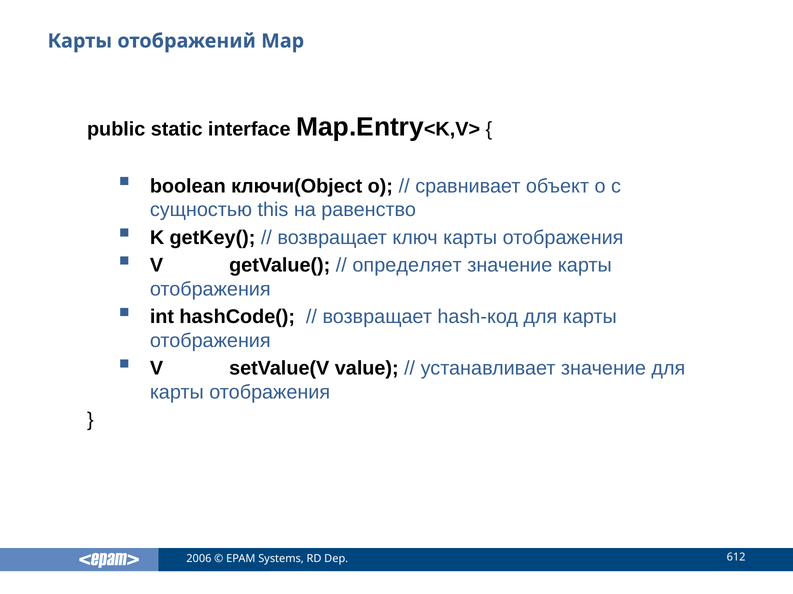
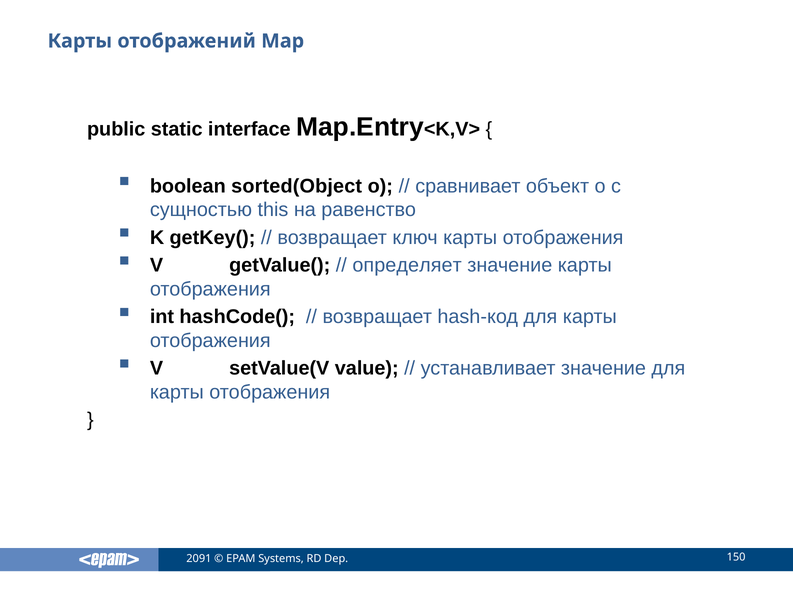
ключи(Object: ключи(Object -> sorted(Object (297, 186)
2006: 2006 -> 2091 (199, 559)
612: 612 -> 150 (736, 558)
